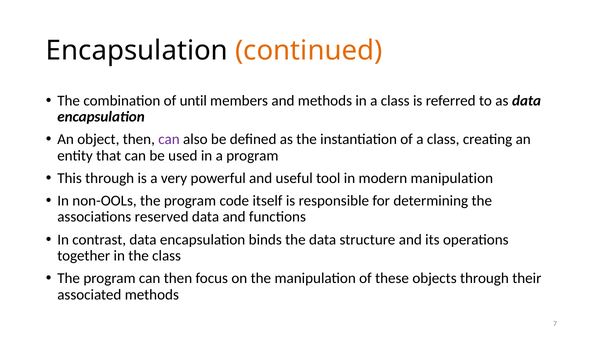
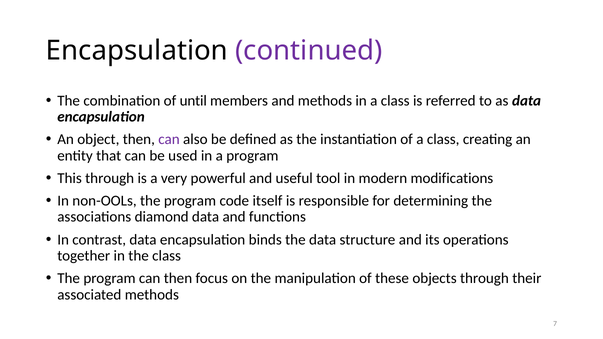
continued colour: orange -> purple (309, 51)
modern manipulation: manipulation -> modifications (452, 178)
reserved: reserved -> diamond (162, 217)
